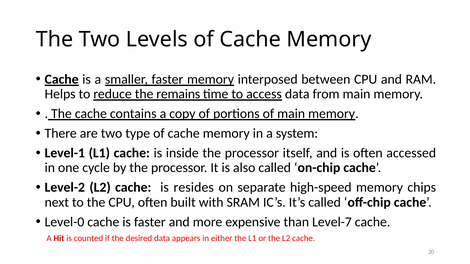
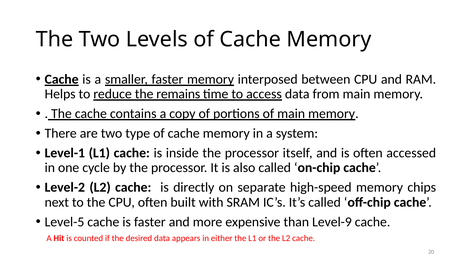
resides: resides -> directly (194, 188)
Level-0: Level-0 -> Level-5 (64, 222)
Level-7: Level-7 -> Level-9 (332, 222)
